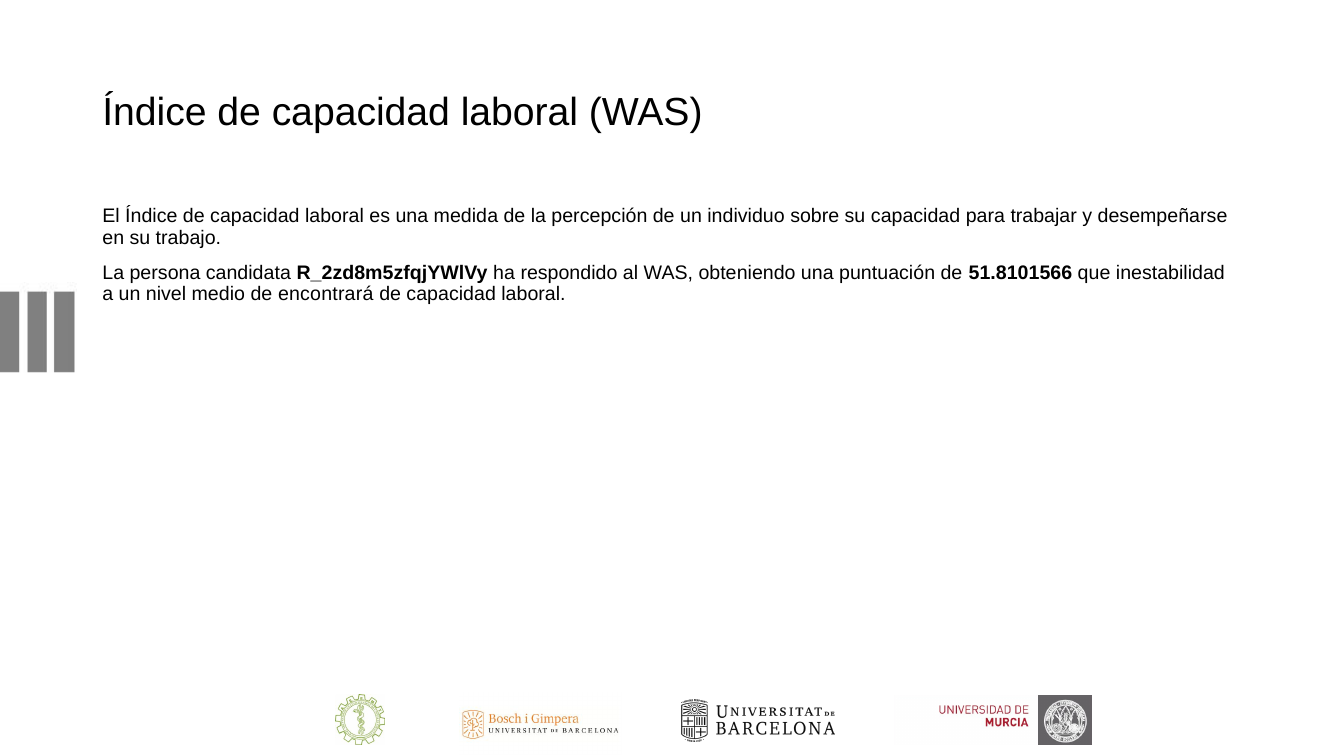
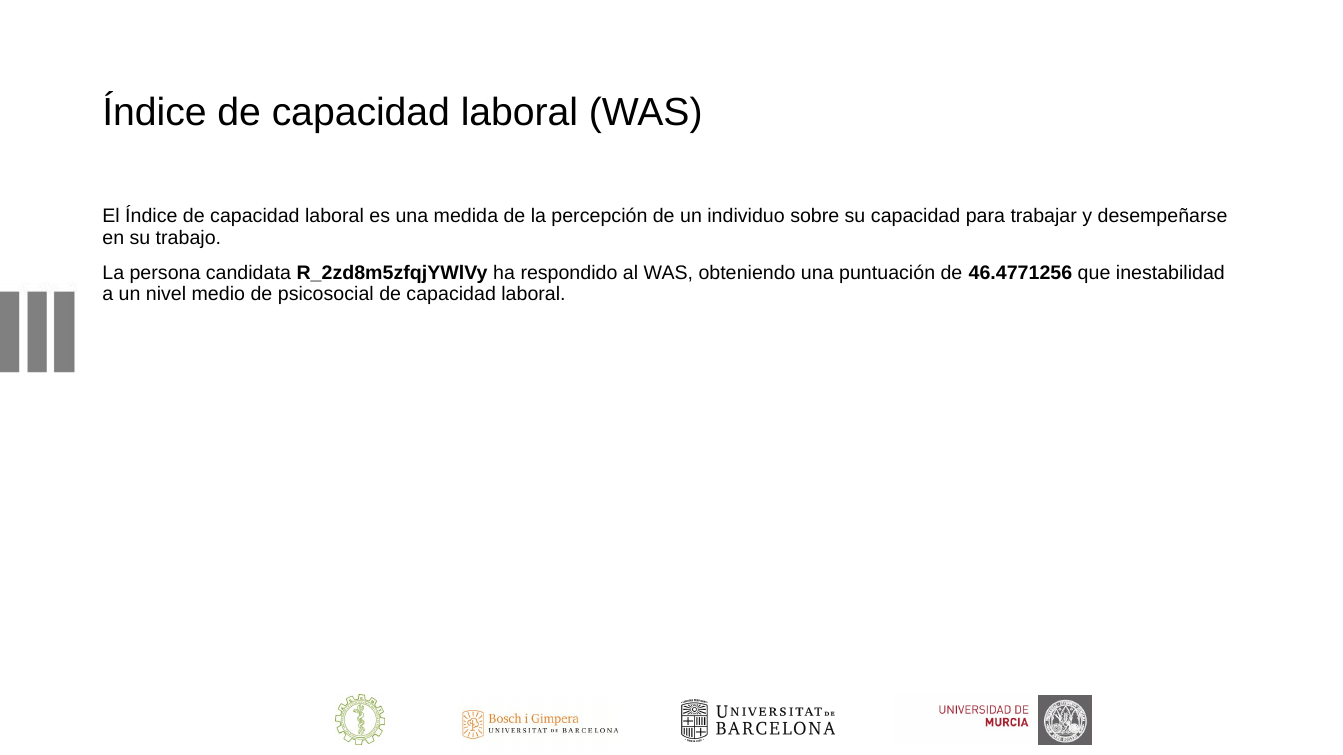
51.8101566: 51.8101566 -> 46.4771256 (1020, 273)
encontrará: encontrará -> psicosocial (326, 294)
